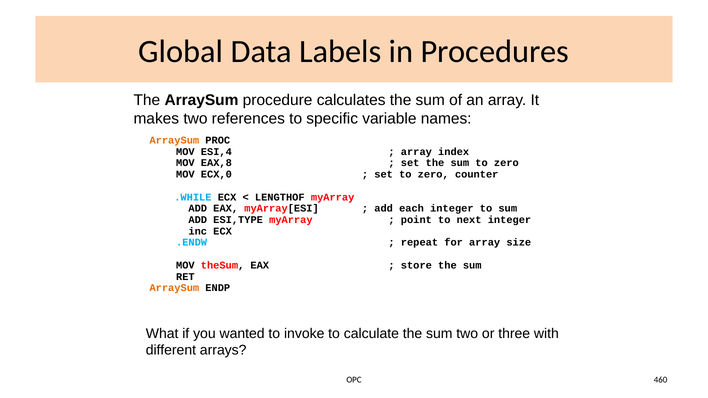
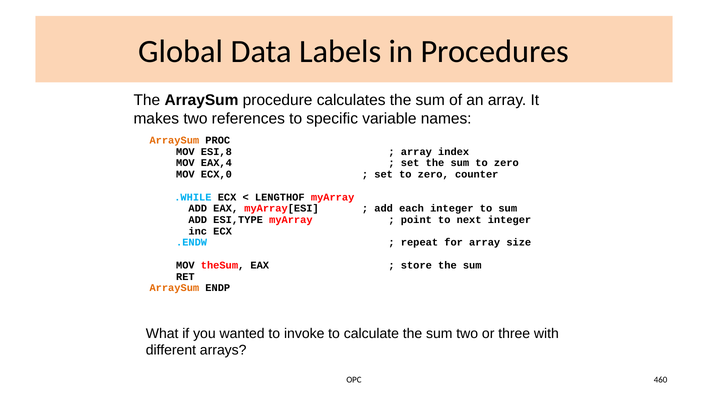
ESI,4: ESI,4 -> ESI,8 (216, 152)
EAX,8: EAX,8 -> EAX,4 (216, 163)
